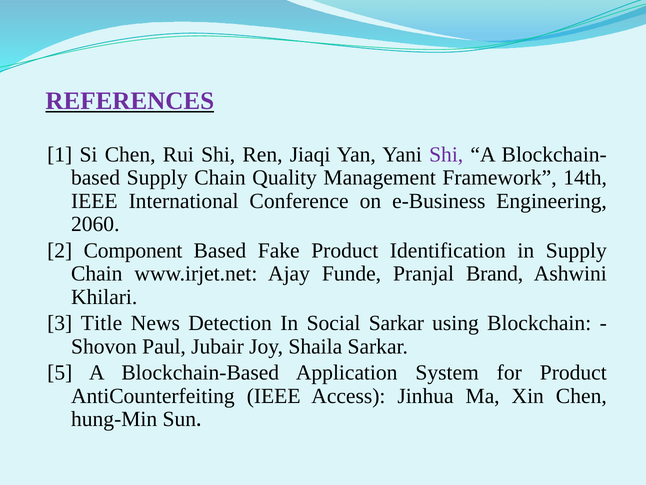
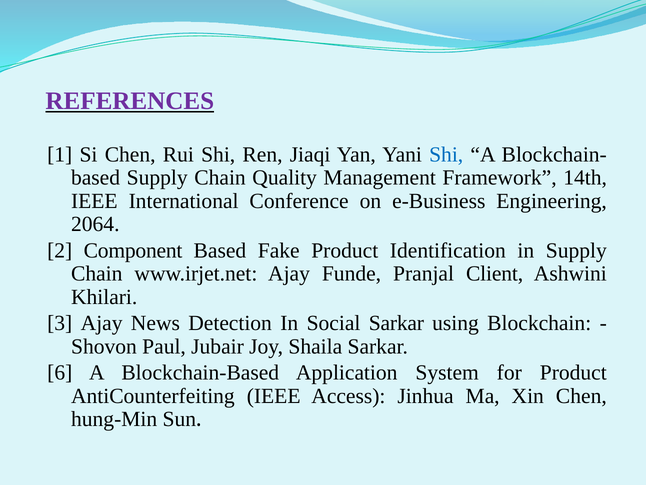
Shi colour: purple -> blue (446, 154)
2060: 2060 -> 2064 (95, 224)
Brand: Brand -> Client (495, 274)
3 Title: Title -> Ajay (102, 323)
5: 5 -> 6 (60, 372)
